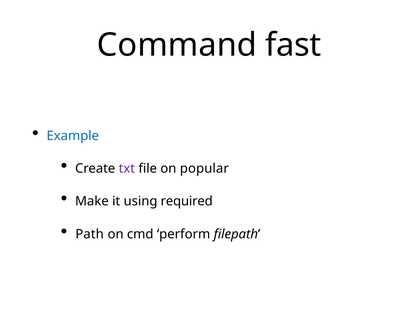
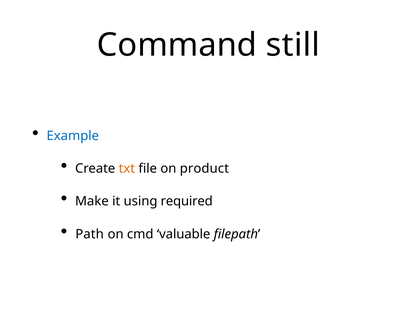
fast: fast -> still (293, 45)
txt colour: purple -> orange (127, 169)
popular: popular -> product (204, 169)
perform: perform -> valuable (184, 234)
